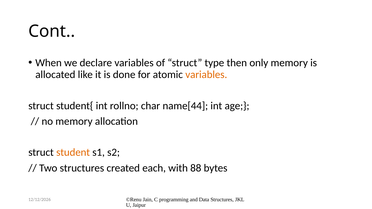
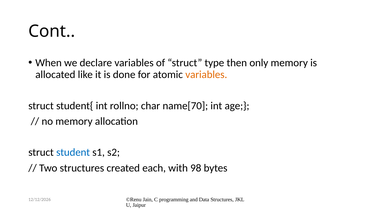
name[44: name[44 -> name[70 (185, 106)
student colour: orange -> blue (73, 153)
88: 88 -> 98 (196, 168)
